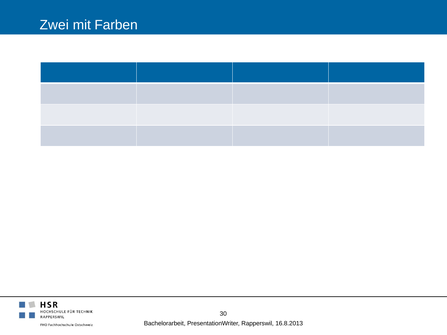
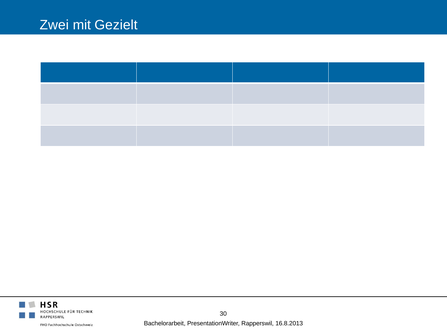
Farben: Farben -> Gezielt (116, 25)
